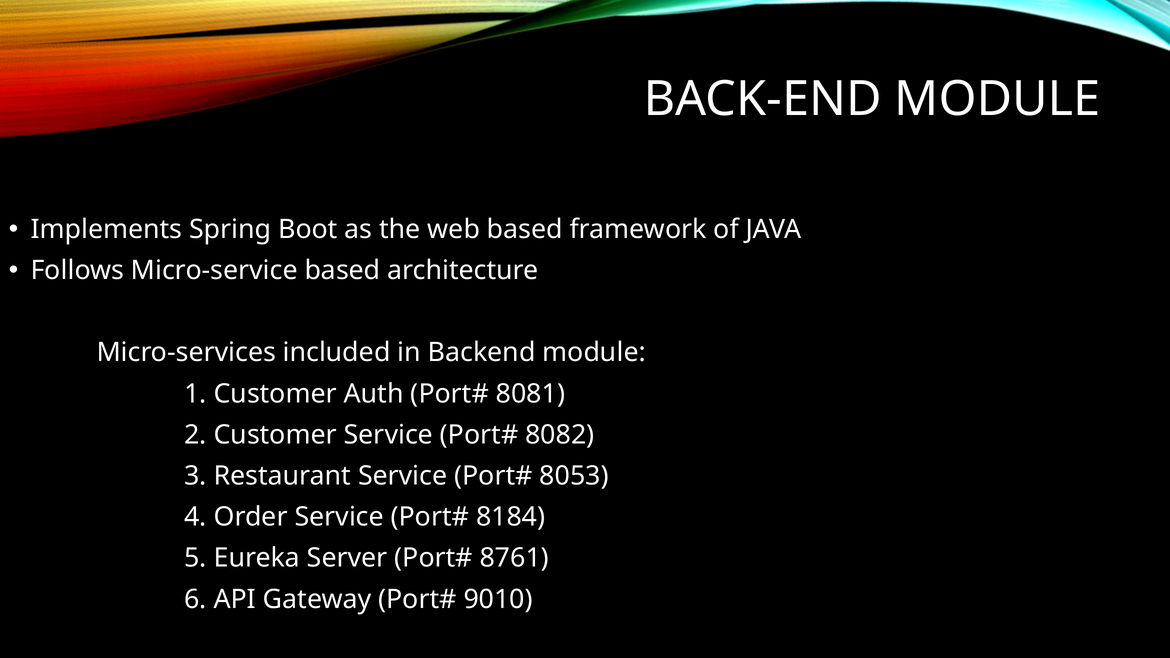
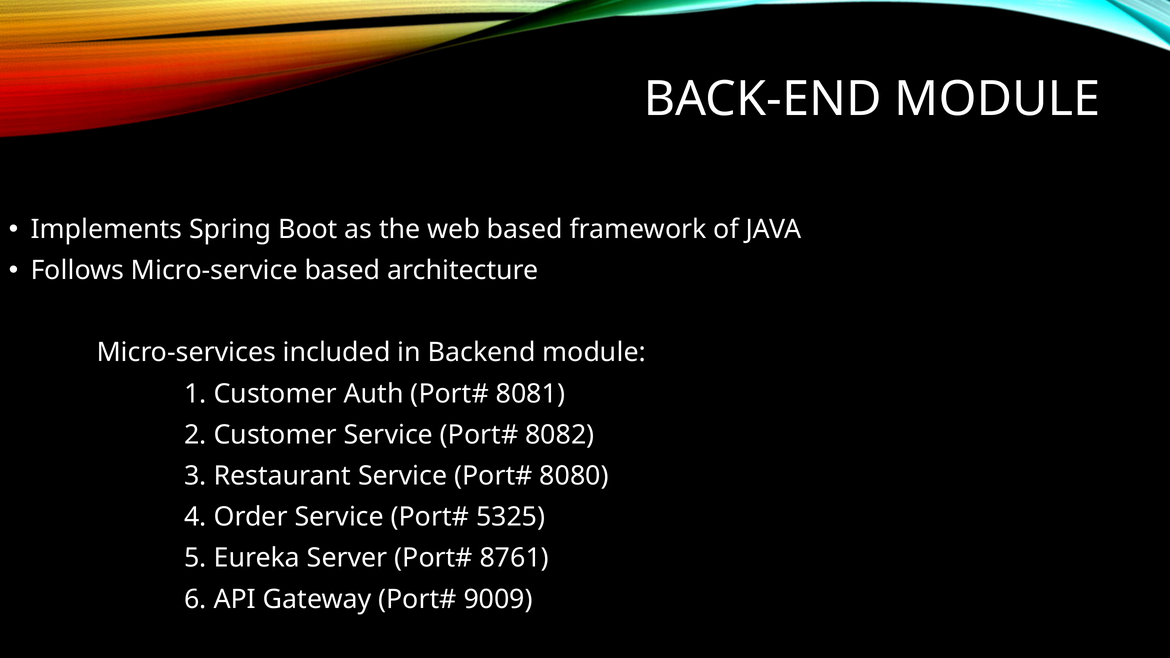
8053: 8053 -> 8080 (574, 476)
8184: 8184 -> 5325 (511, 517)
9010: 9010 -> 9009 (498, 599)
